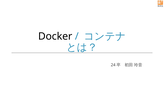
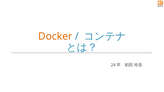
Docker colour: black -> orange (55, 36)
